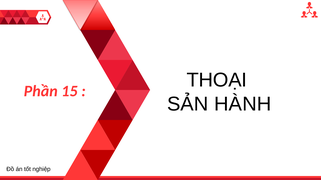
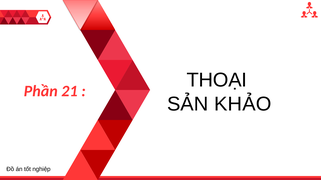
15: 15 -> 21 (70, 91)
HÀNH: HÀNH -> KHẢO (243, 104)
